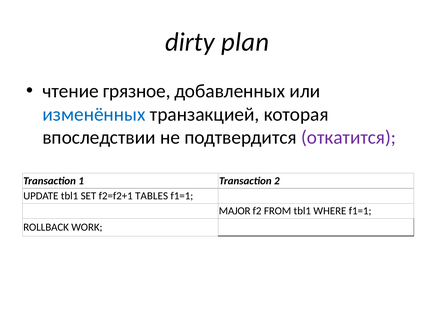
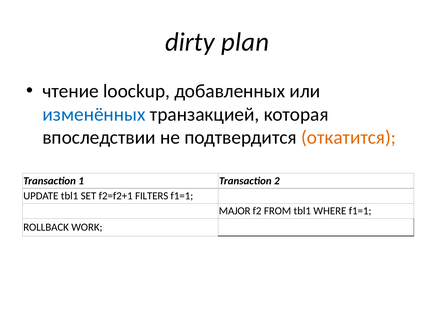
грязное: грязное -> loockup (137, 91)
откатится colour: purple -> orange (349, 138)
TABLES: TABLES -> FILTERS (152, 196)
